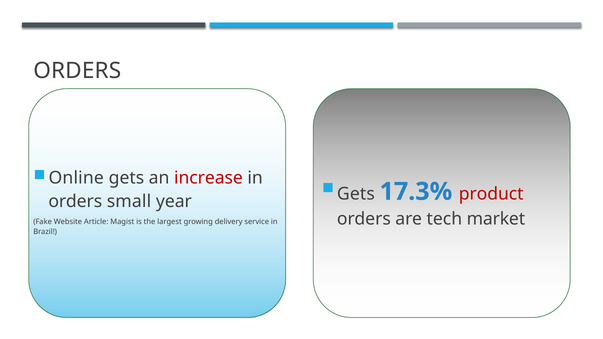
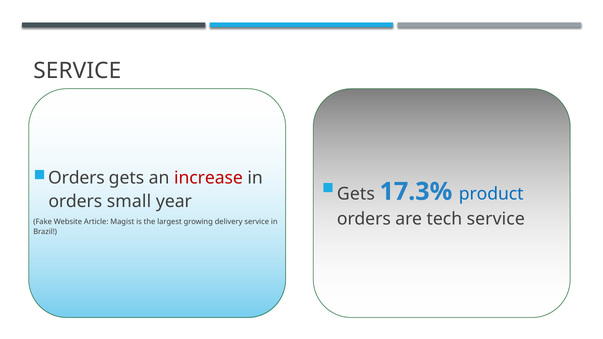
ORDERS: ORDERS -> SERVICE (77, 71)
Online: Online -> Orders (76, 178)
product colour: red -> blue (491, 194)
tech market: market -> service (496, 219)
